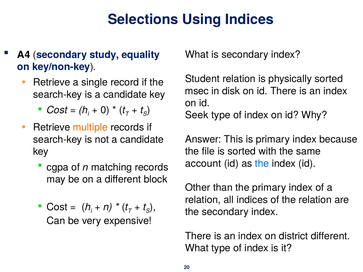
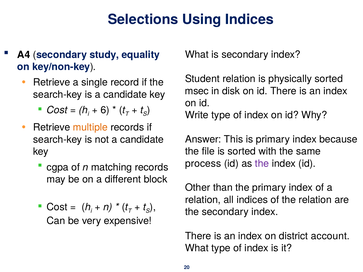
0: 0 -> 6 (105, 110)
Seek: Seek -> Write (197, 115)
account: account -> process (203, 164)
the colour: blue -> purple (262, 164)
district different: different -> account (330, 236)
